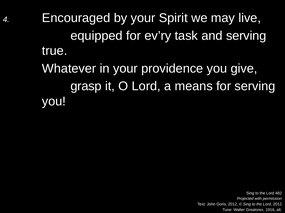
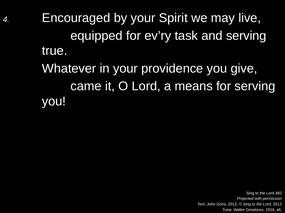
grasp: grasp -> came (86, 86)
